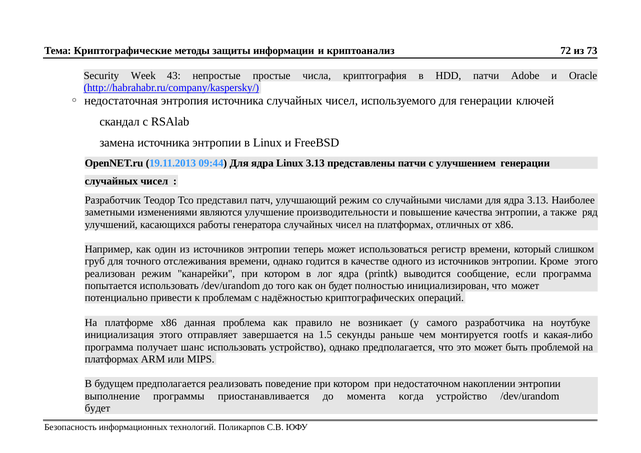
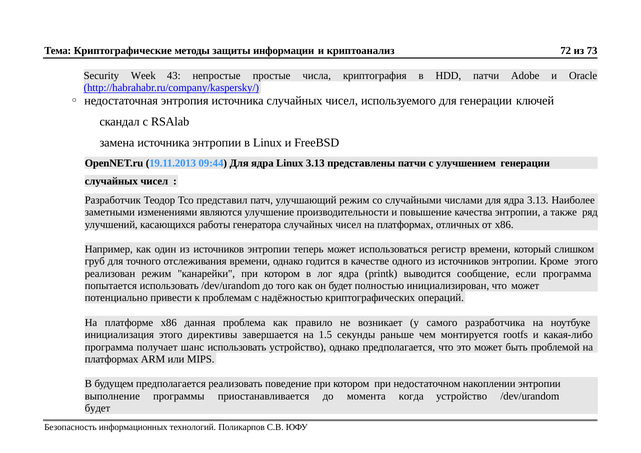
отправляет: отправляет -> директивы (212, 335)
